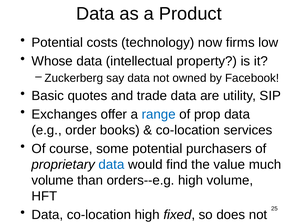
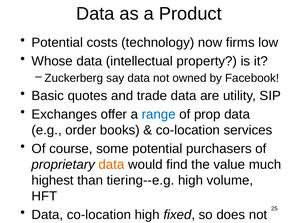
data colour: blue -> orange (111, 165)
volume: volume -> highest (53, 181)
orders--e.g: orders--e.g -> tiering--e.g (140, 181)
